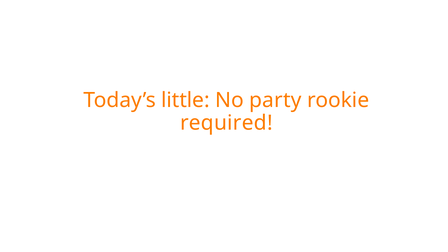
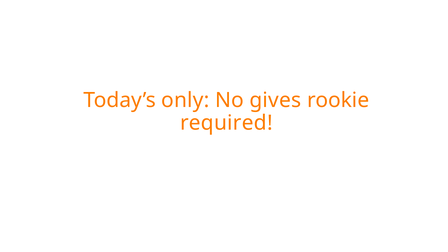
little: little -> only (185, 100)
party: party -> gives (275, 100)
